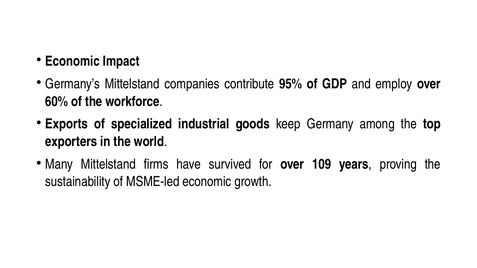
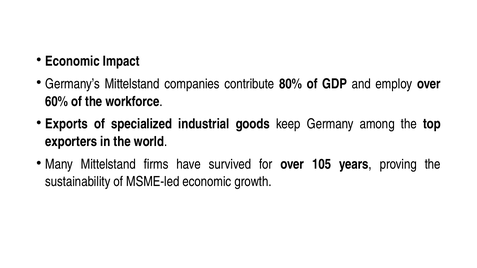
95%: 95% -> 80% (291, 84)
109: 109 -> 105 (322, 164)
